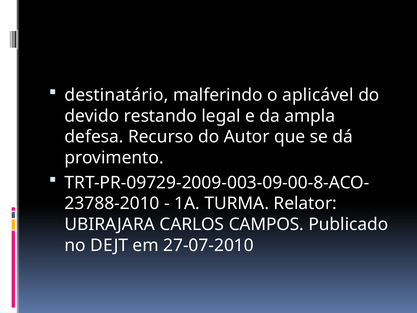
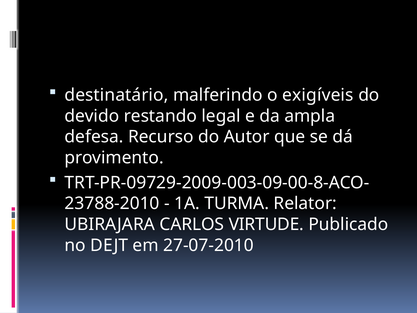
aplicável: aplicável -> exigíveis (318, 95)
CAMPOS: CAMPOS -> VIRTUDE (266, 224)
